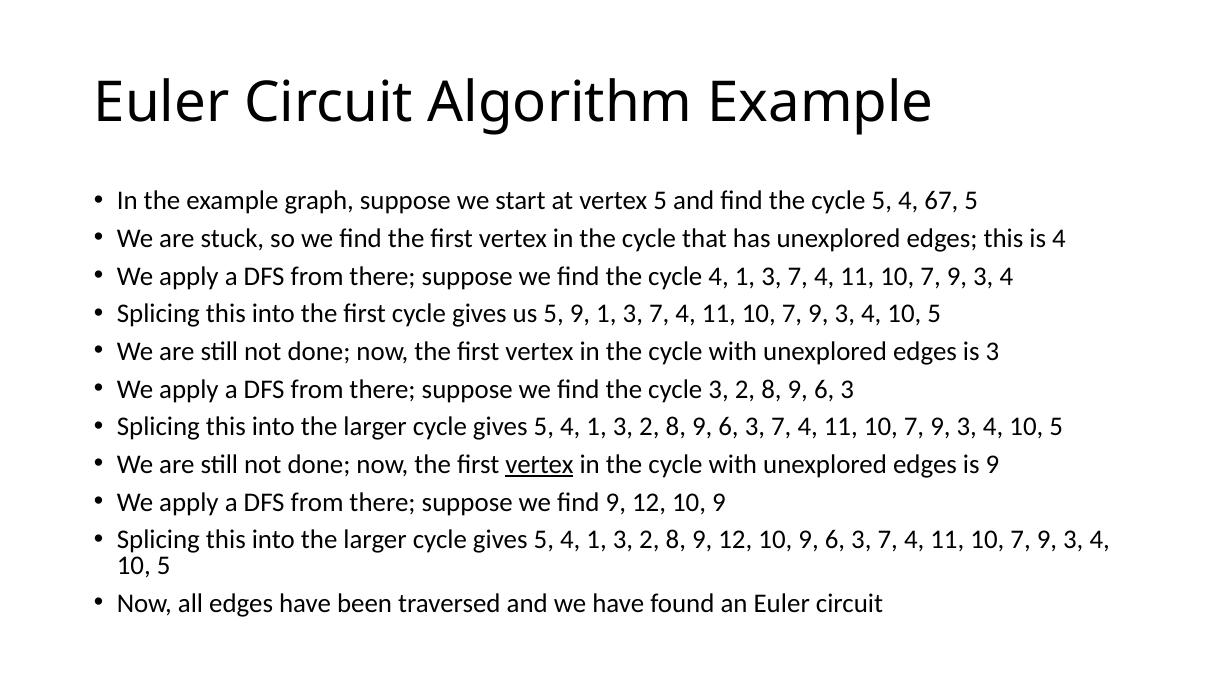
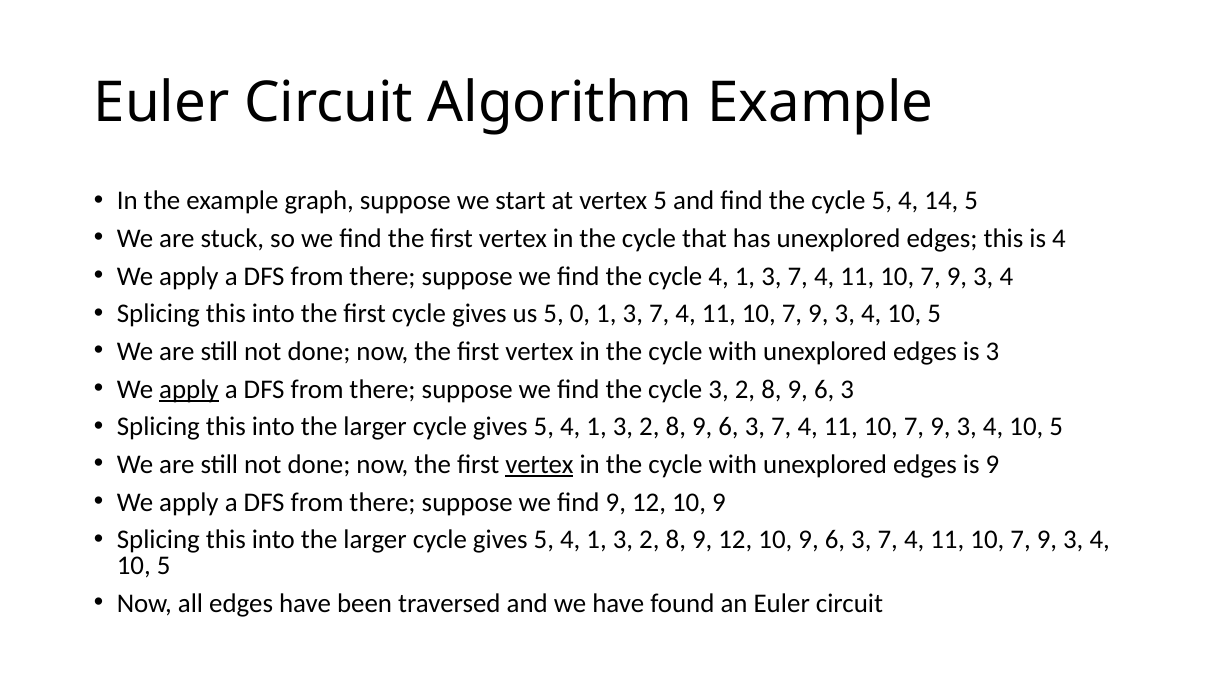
67: 67 -> 14 (941, 201)
5 9: 9 -> 0 (580, 314)
apply underline: none -> present (189, 389)
